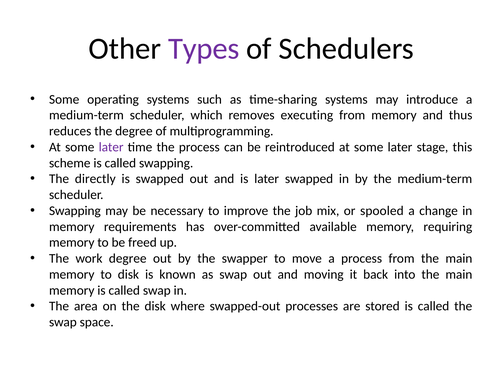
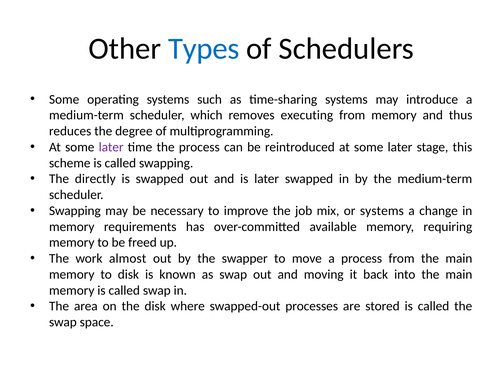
Types colour: purple -> blue (204, 49)
or spooled: spooled -> systems (382, 211)
work degree: degree -> almost (128, 259)
